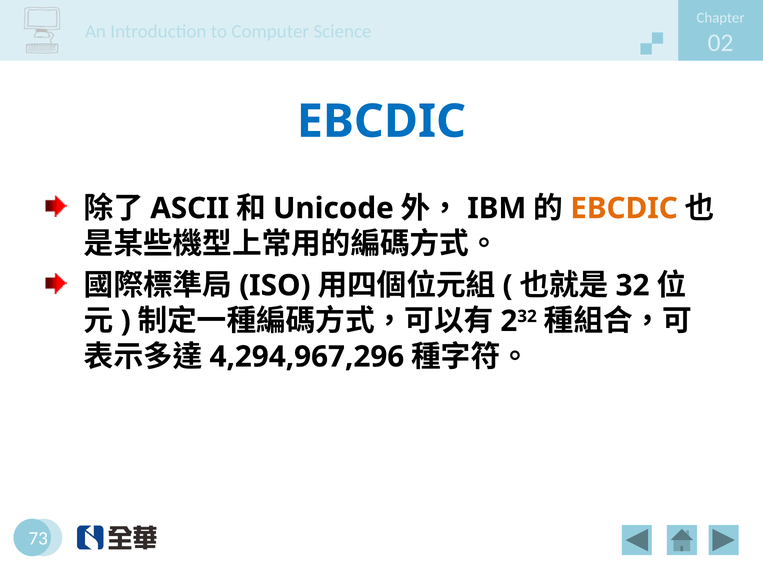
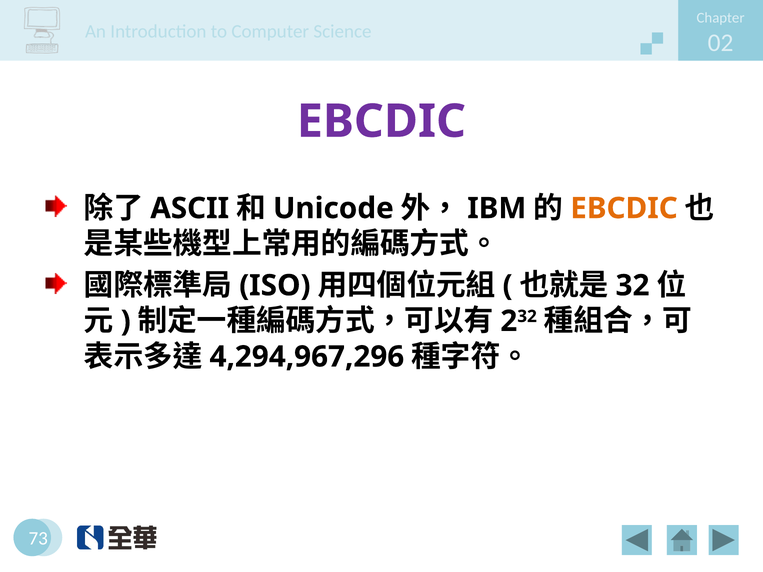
EBCDIC colour: blue -> purple (381, 122)
